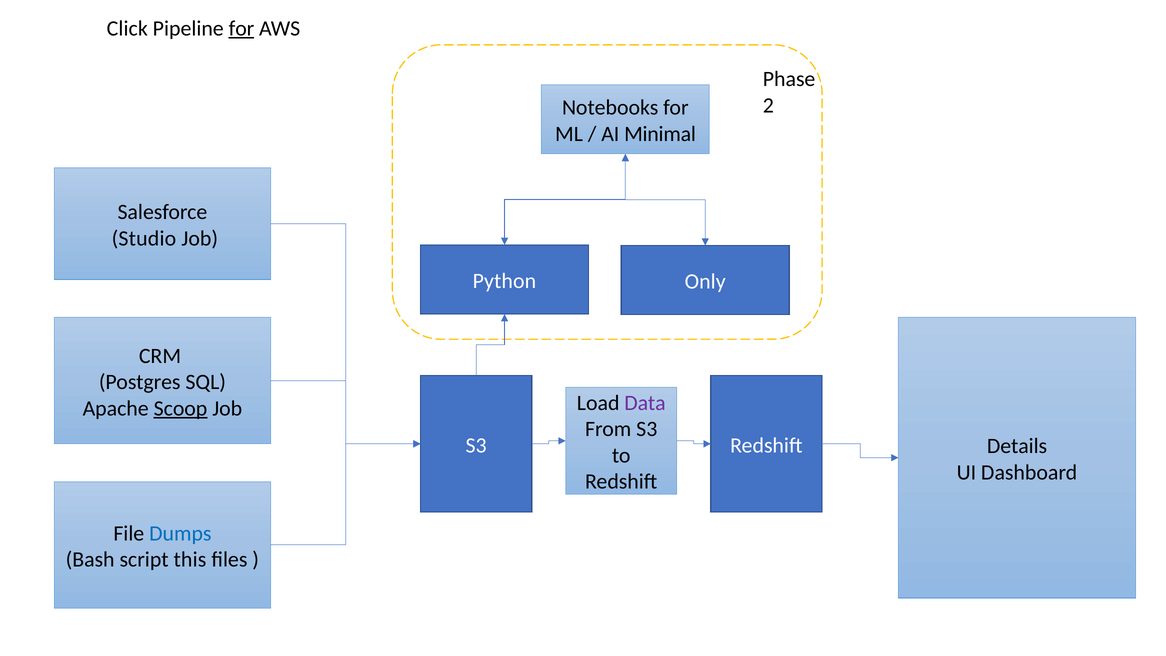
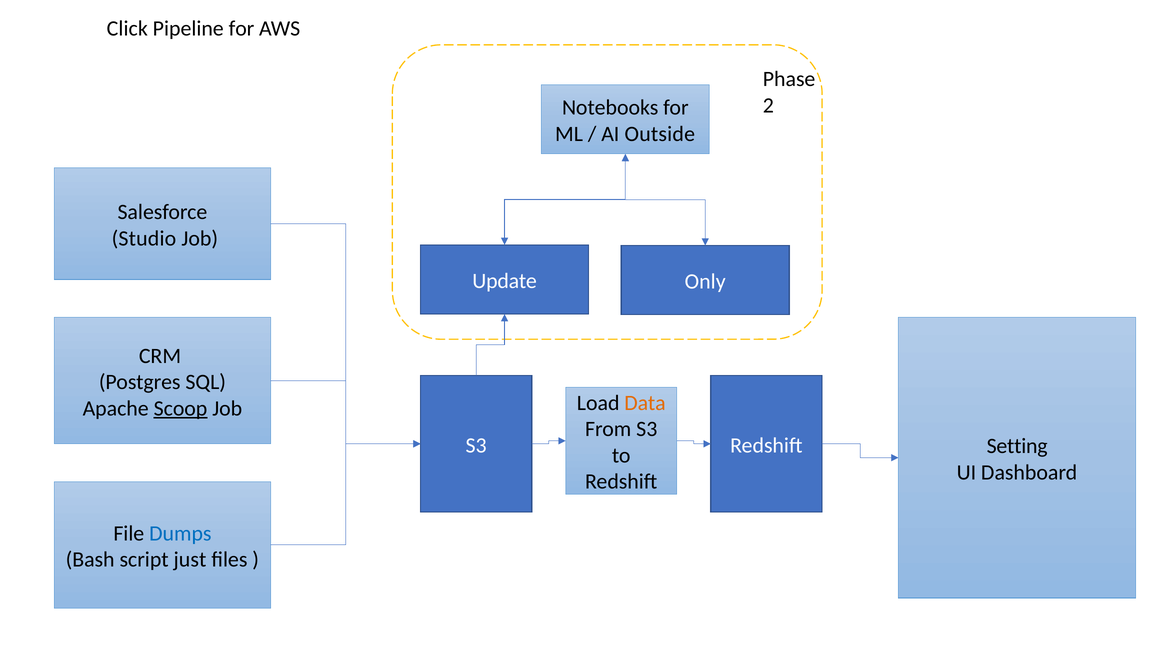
for underline: present -> none (241, 28)
Minimal: Minimal -> Outside (660, 134)
Python: Python -> Update (505, 281)
Data colour: purple -> orange (645, 403)
Details: Details -> Setting (1017, 446)
this: this -> just (190, 559)
